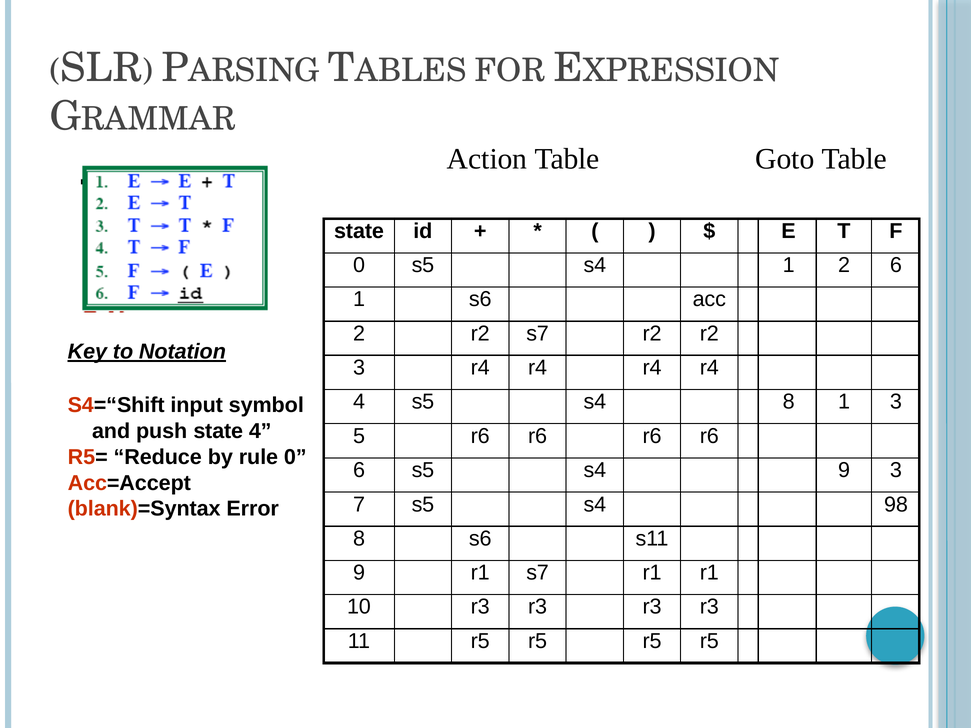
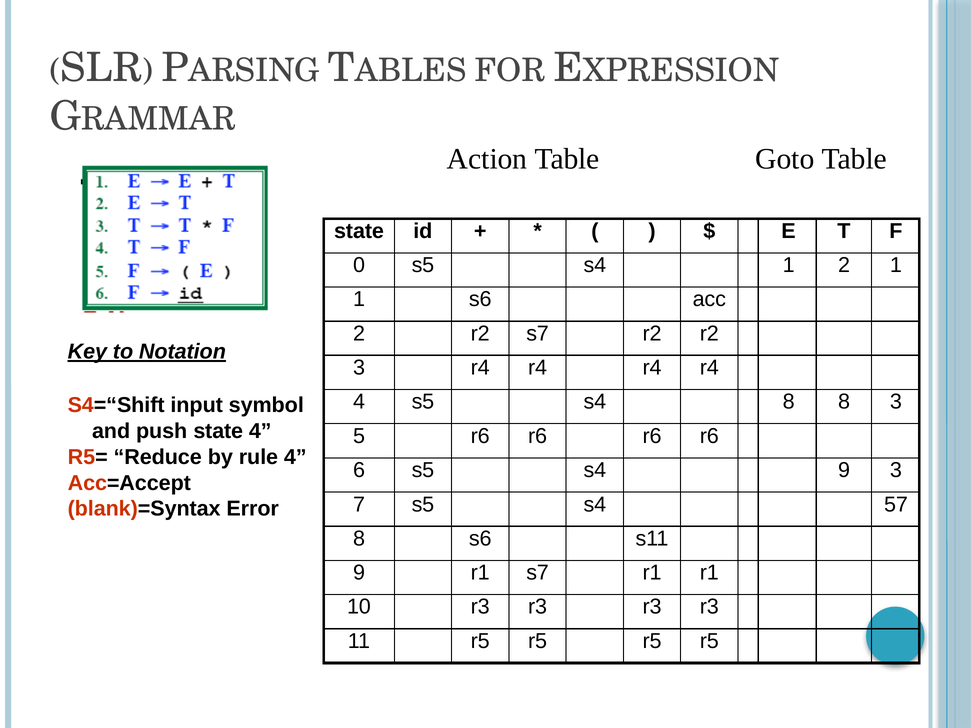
2 6: 6 -> 1 (896, 265)
8 1: 1 -> 8 (844, 402)
rule 0: 0 -> 4 (295, 457)
98: 98 -> 57 (896, 505)
